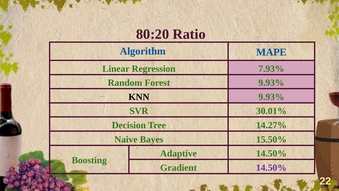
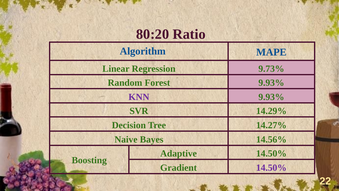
7.93%: 7.93% -> 9.73% (271, 69)
KNN colour: black -> purple (139, 97)
30.01%: 30.01% -> 14.29% (271, 111)
15.50%: 15.50% -> 14.56% (271, 139)
